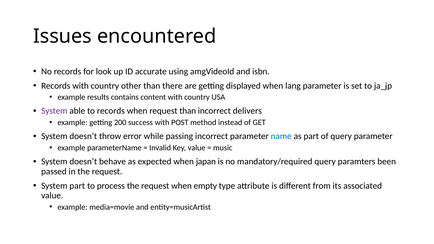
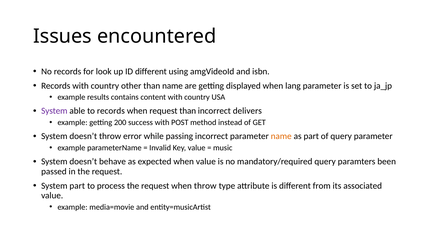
ID accurate: accurate -> different (151, 71)
than there: there -> name (172, 86)
name colour: blue -> orange (281, 136)
when japan: japan -> value (206, 162)
when empty: empty -> throw (205, 186)
